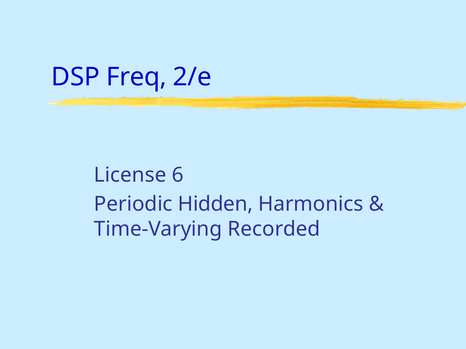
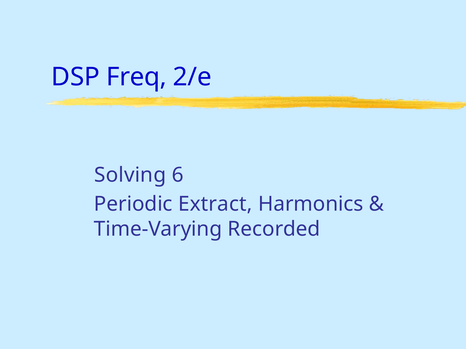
License: License -> Solving (130, 175)
Hidden: Hidden -> Extract (215, 204)
